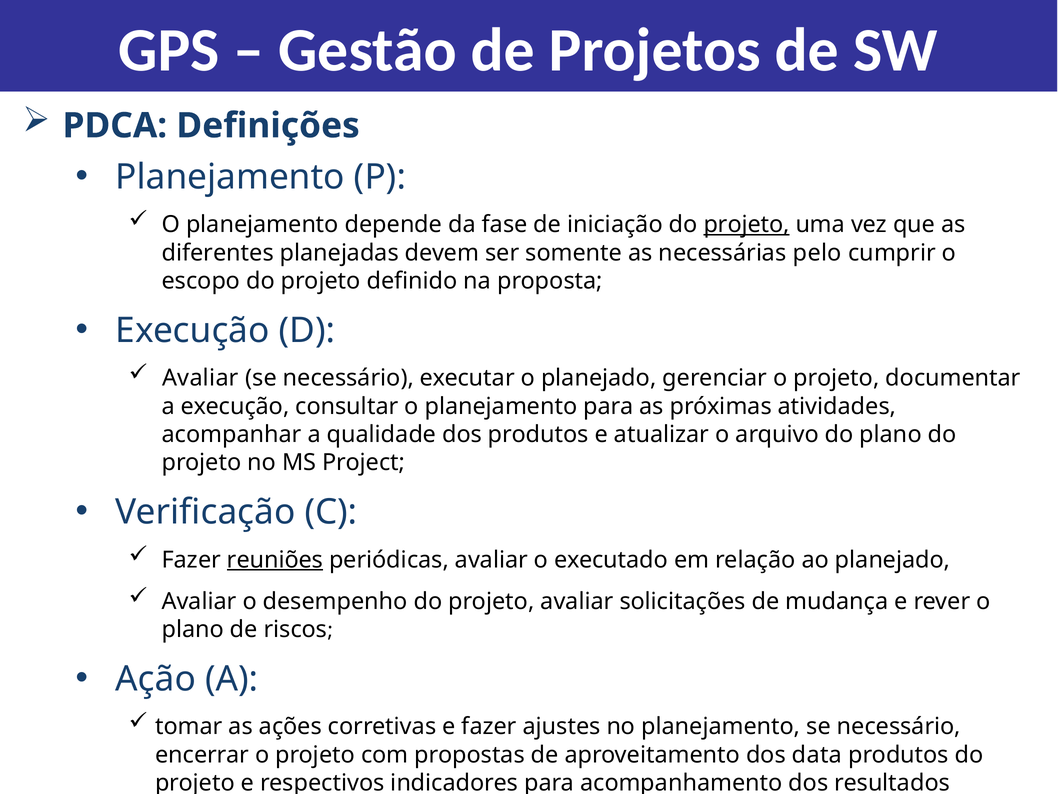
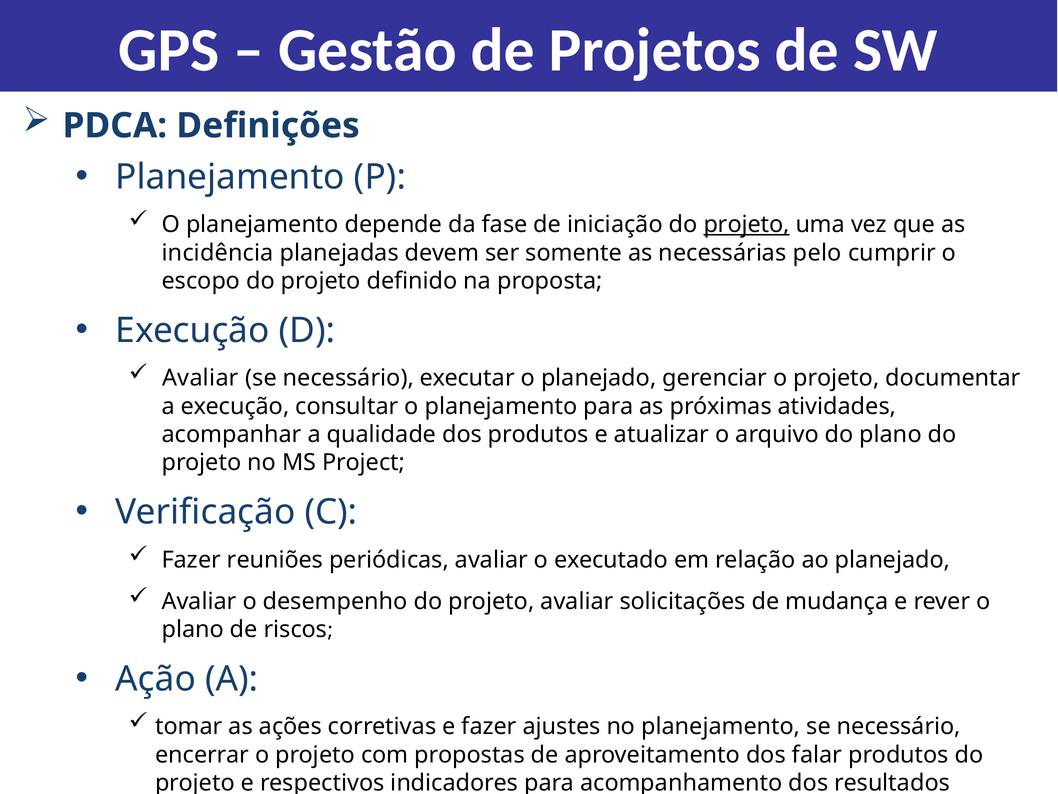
diferentes: diferentes -> incidência (218, 253)
reuniões underline: present -> none (275, 559)
data: data -> falar (817, 754)
